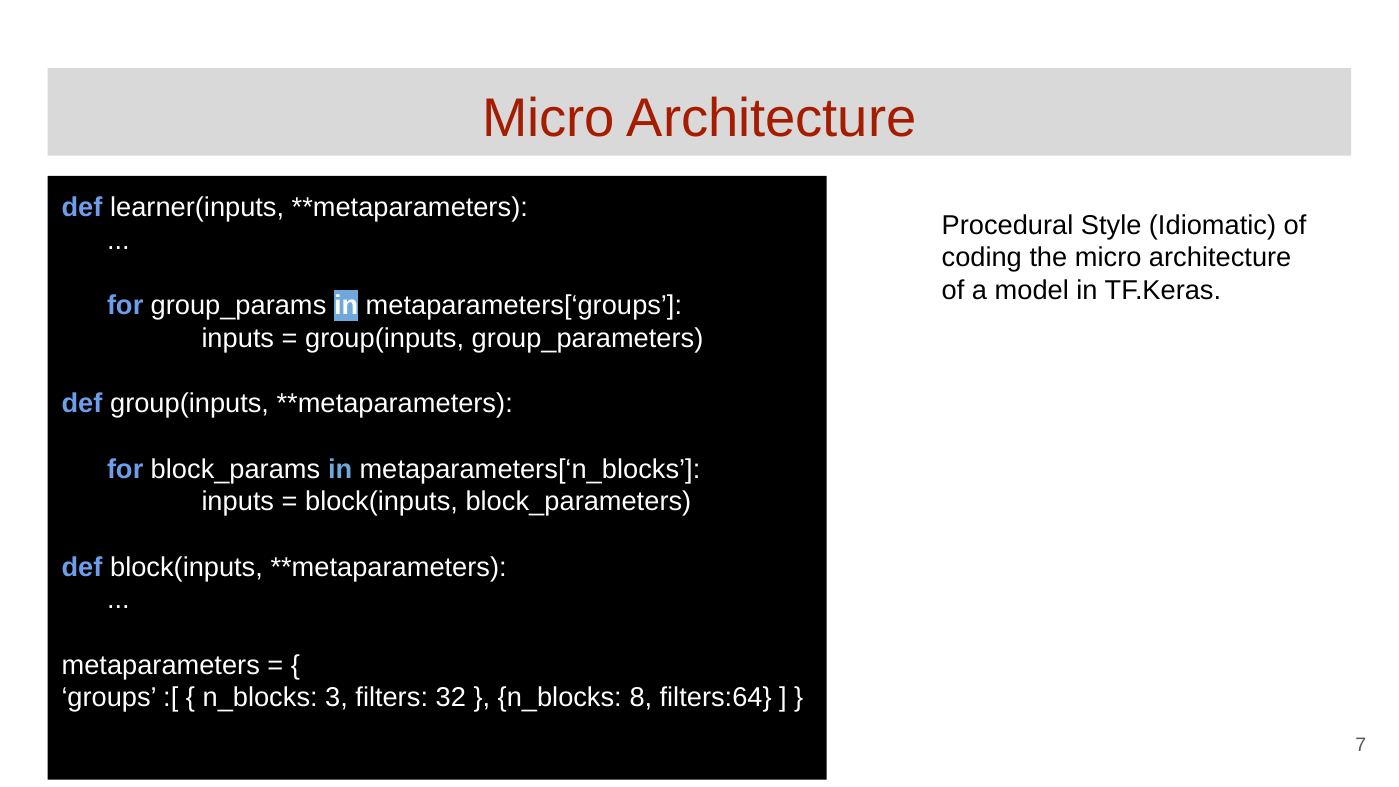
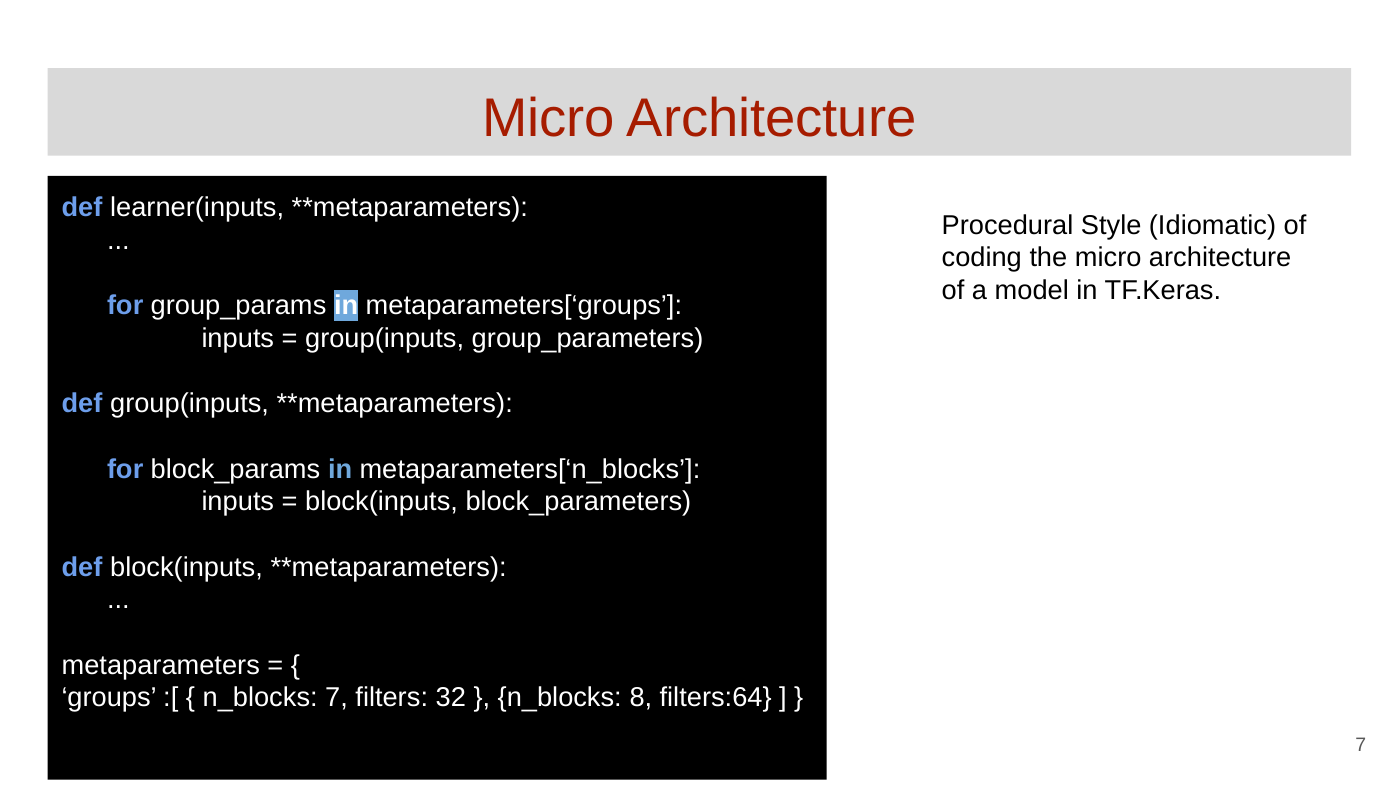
n_blocks 3: 3 -> 7 (336, 698)
